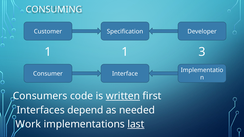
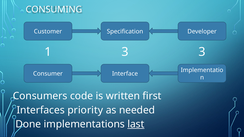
1 1: 1 -> 3 (125, 52)
written underline: present -> none (123, 96)
depend: depend -> priority (85, 110)
Work: Work -> Done (28, 124)
